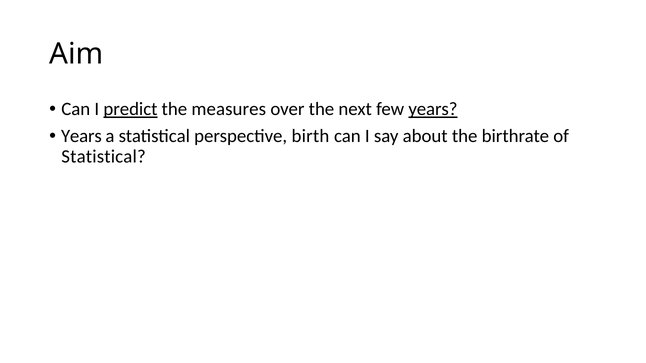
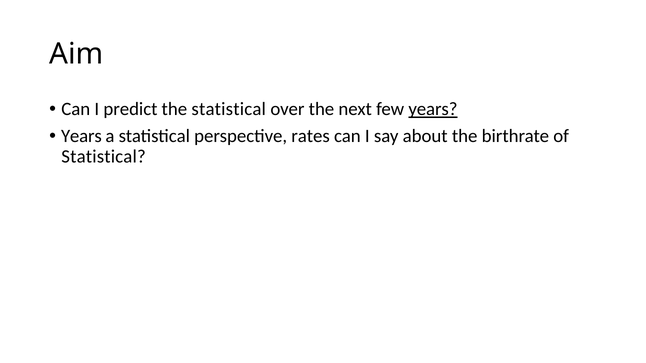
predict underline: present -> none (130, 109)
the measures: measures -> statistical (229, 109)
birth: birth -> rates (311, 136)
